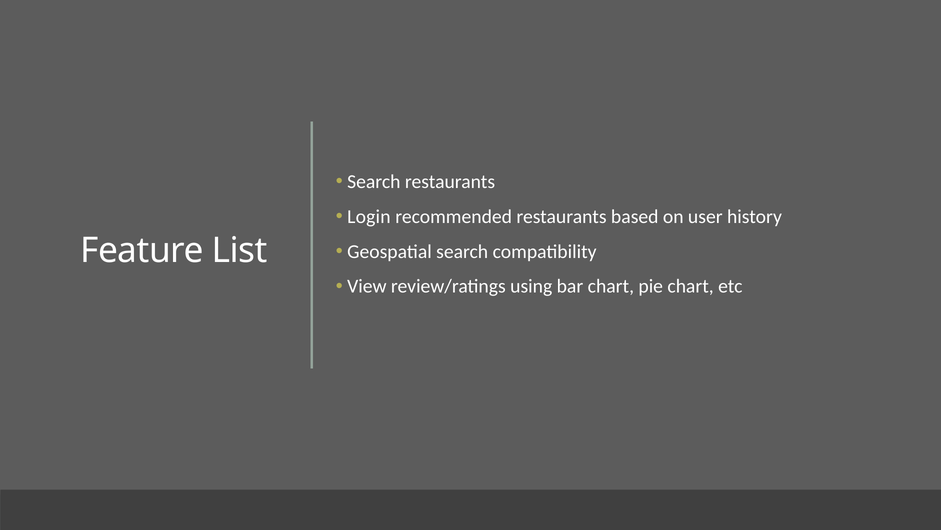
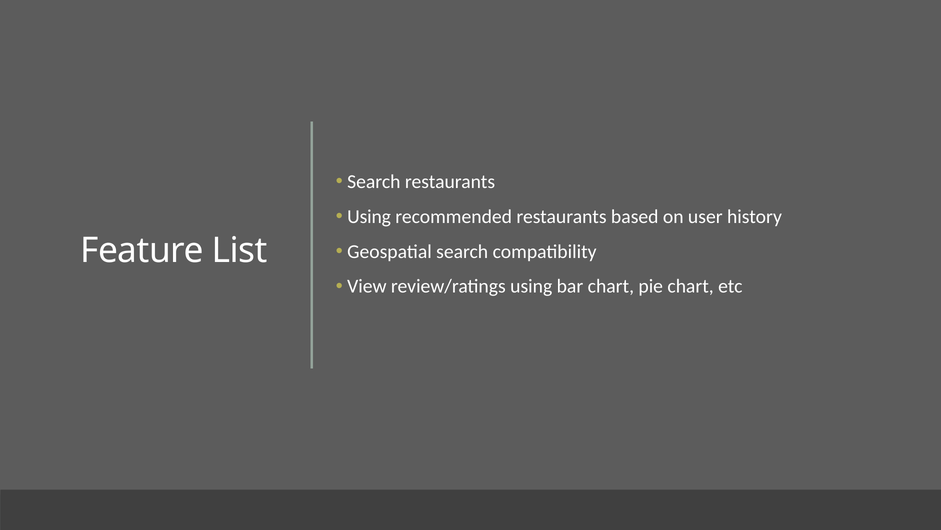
Login: Login -> Using (369, 216)
